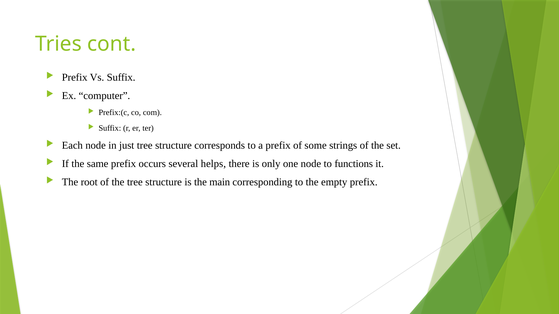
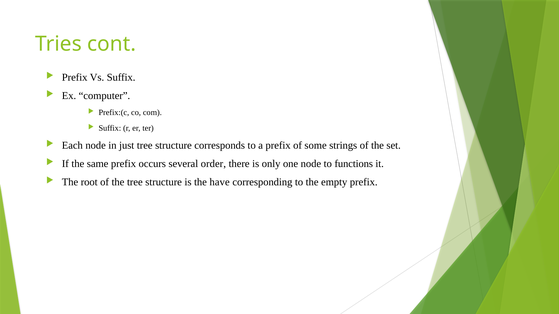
helps: helps -> order (213, 164)
main: main -> have (220, 182)
